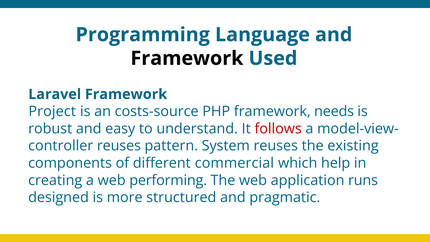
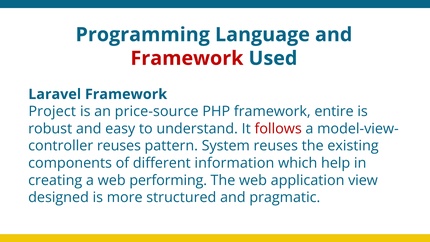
Framework colour: black -> red (187, 58)
costs-source: costs-source -> price-source (157, 111)
needs: needs -> entire (334, 111)
commercial: commercial -> information (234, 163)
runs: runs -> view (363, 180)
